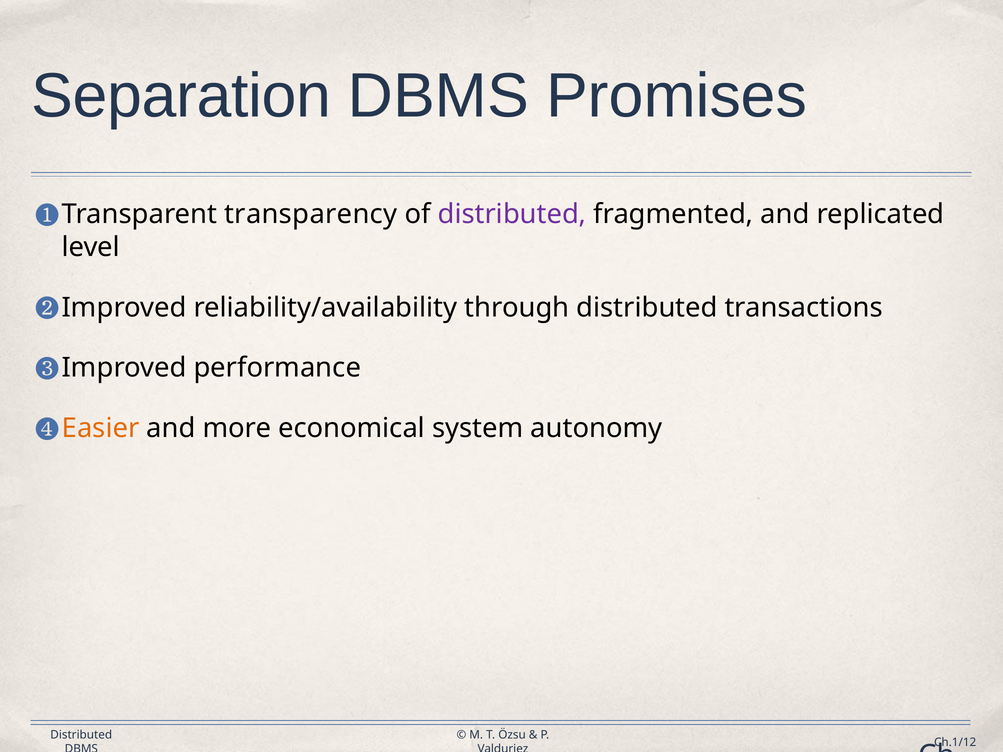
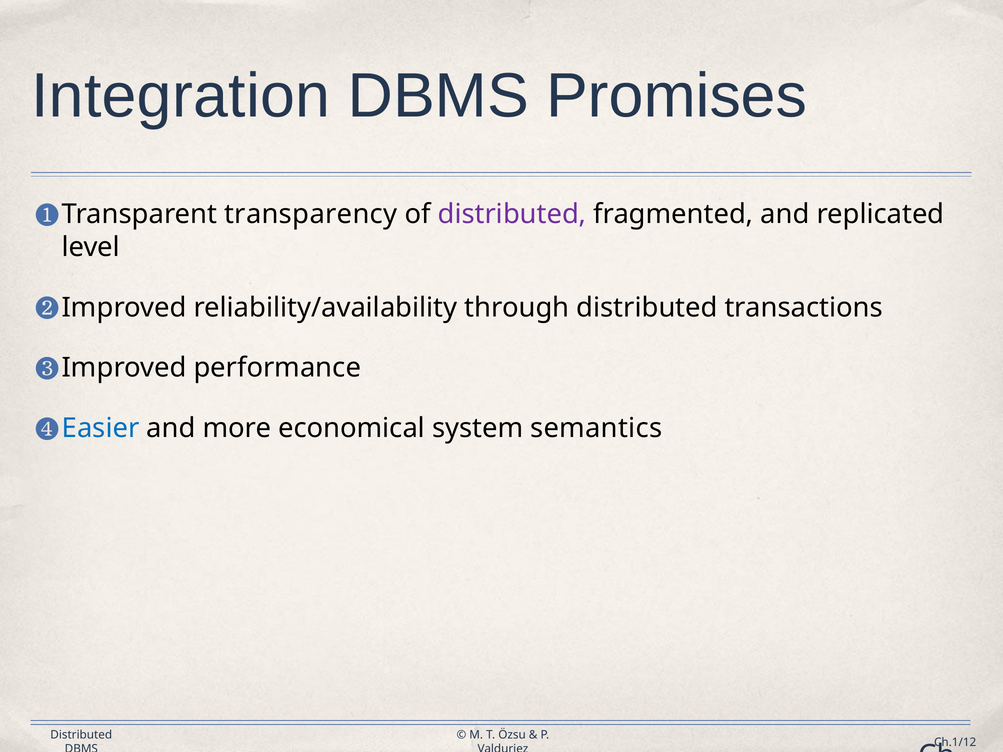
Separation: Separation -> Integration (181, 96)
Easier colour: orange -> blue (101, 428)
autonomy: autonomy -> semantics (596, 428)
